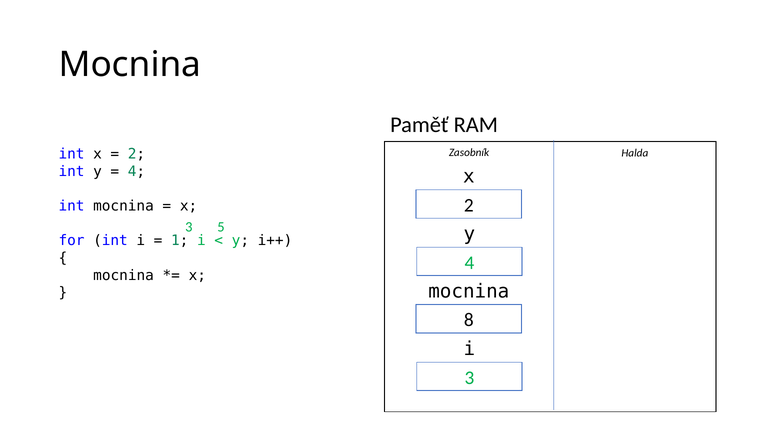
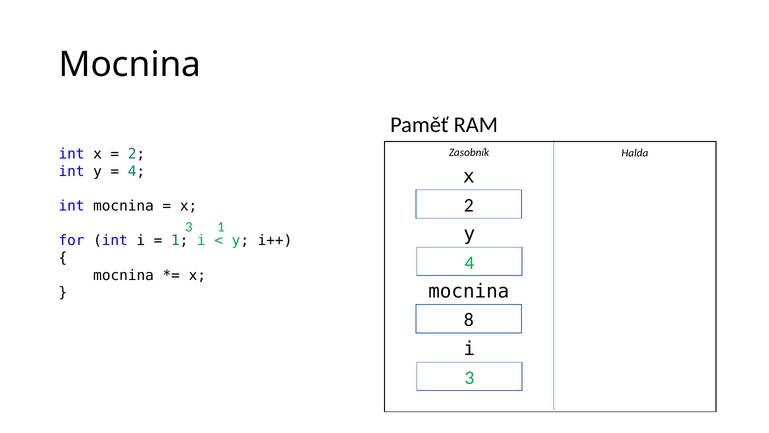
3 5: 5 -> 1 (221, 227)
